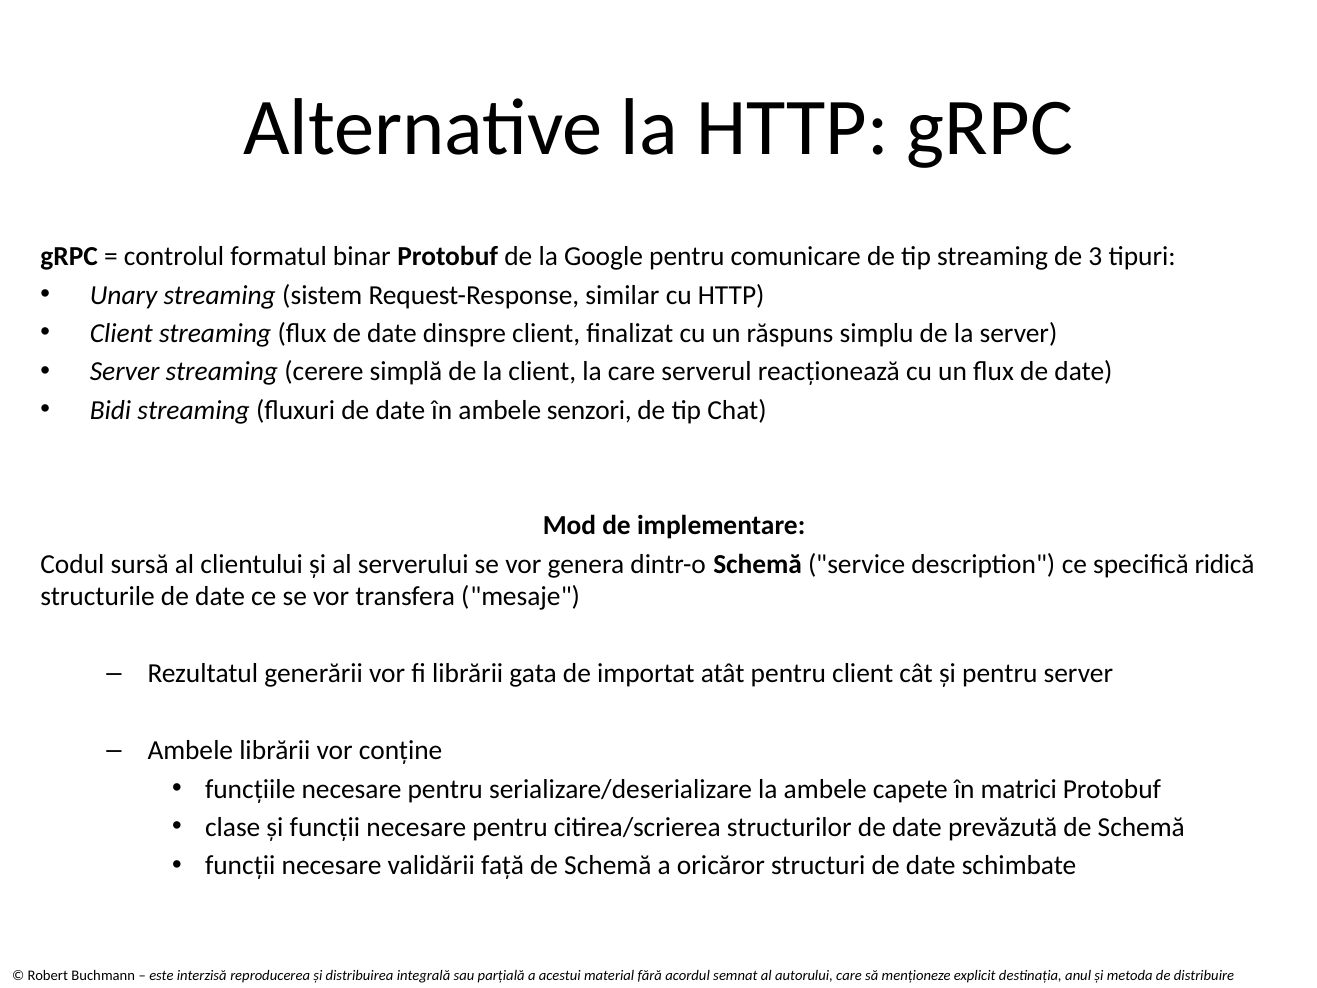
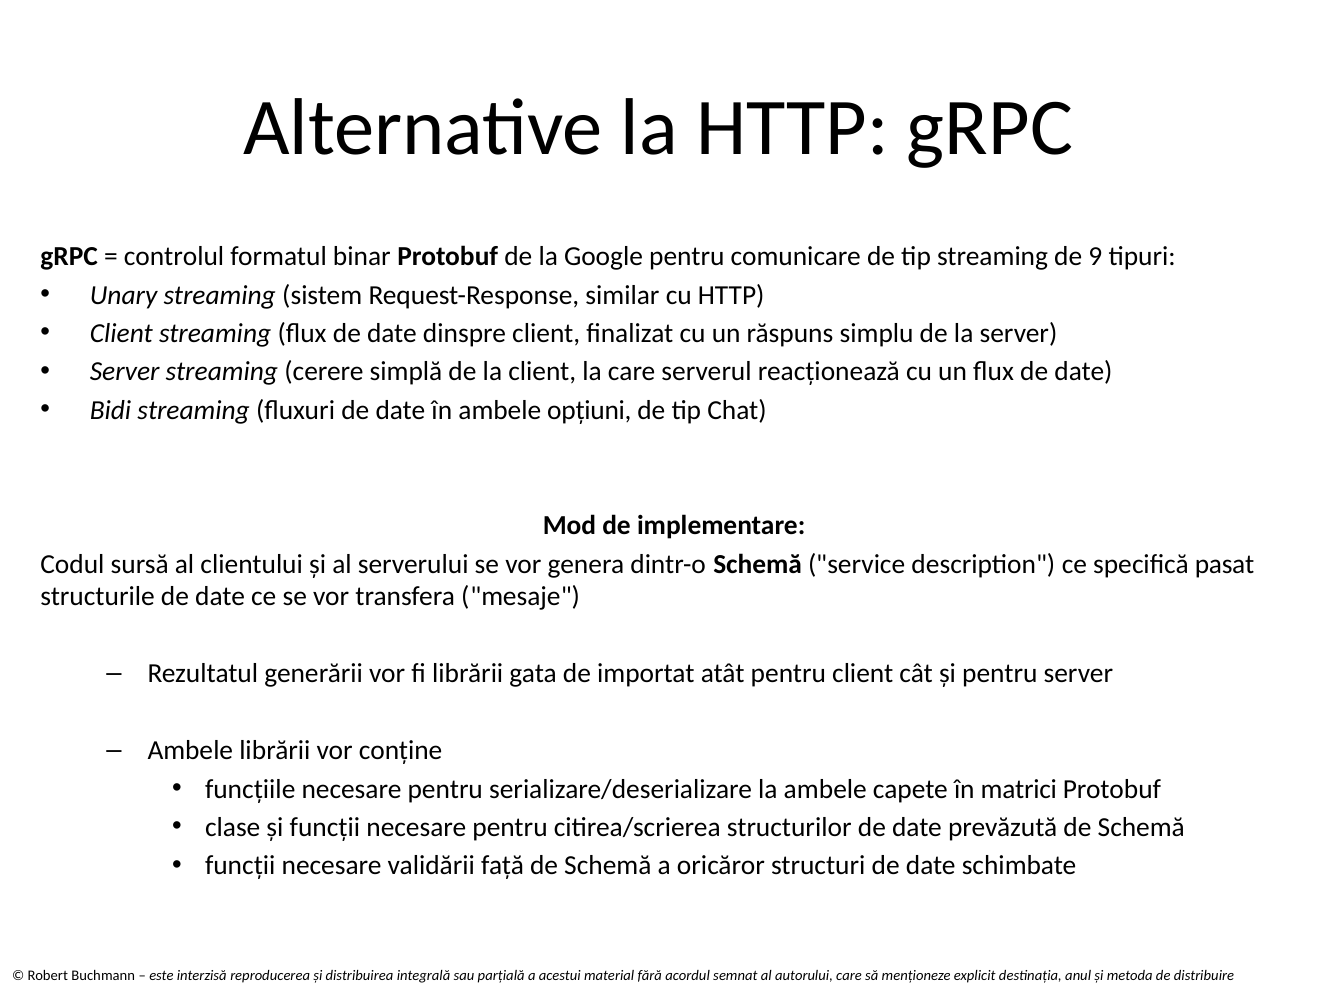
3: 3 -> 9 (1095, 256)
senzori: senzori -> opțiuni (589, 410)
ridică: ridică -> pasat (1224, 564)
